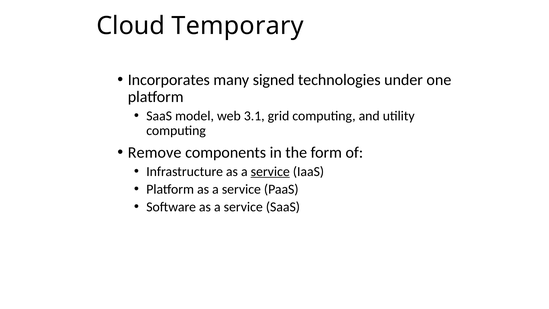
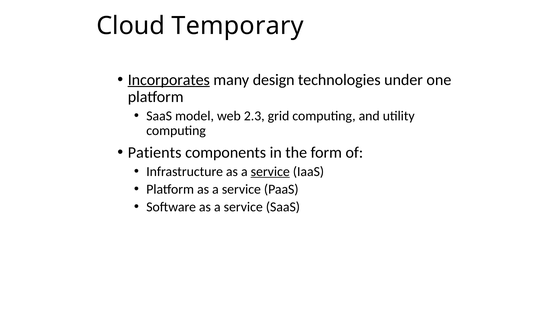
Incorporates underline: none -> present (169, 80)
signed: signed -> design (274, 80)
3.1: 3.1 -> 2.3 (254, 116)
Remove: Remove -> Patients (155, 152)
